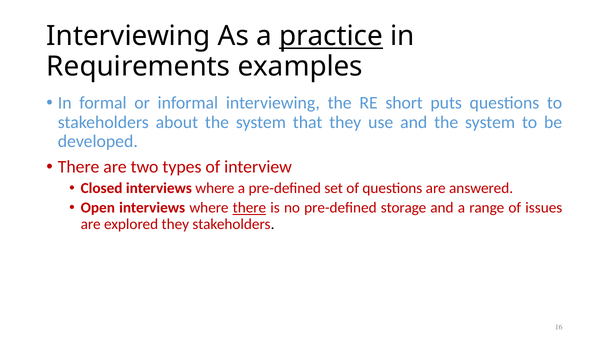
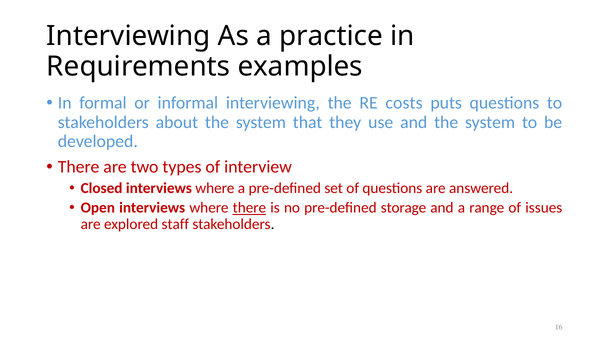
practice underline: present -> none (331, 36)
short: short -> costs (404, 103)
explored they: they -> staff (175, 224)
